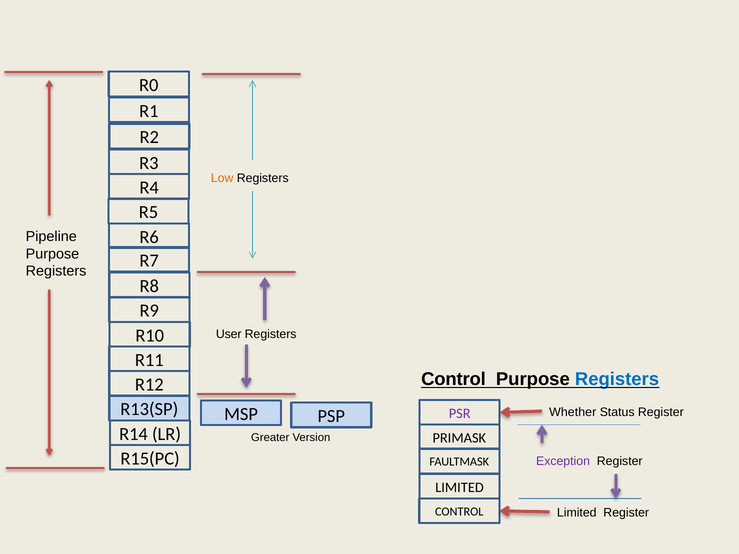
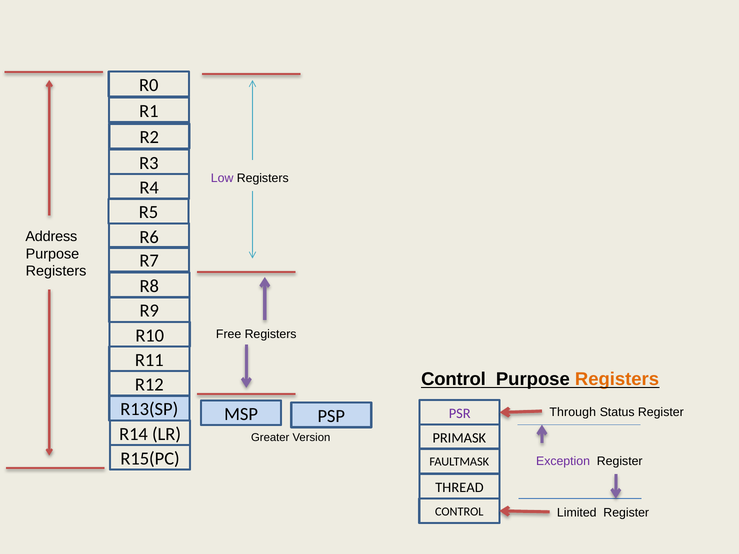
Low colour: orange -> purple (222, 178)
Pipeline: Pipeline -> Address (51, 237)
User: User -> Free (229, 334)
Registers colour: blue -> orange (617, 379)
Whether: Whether -> Through (573, 412)
LIMITED: LIMITED -> THREAD (459, 488)
